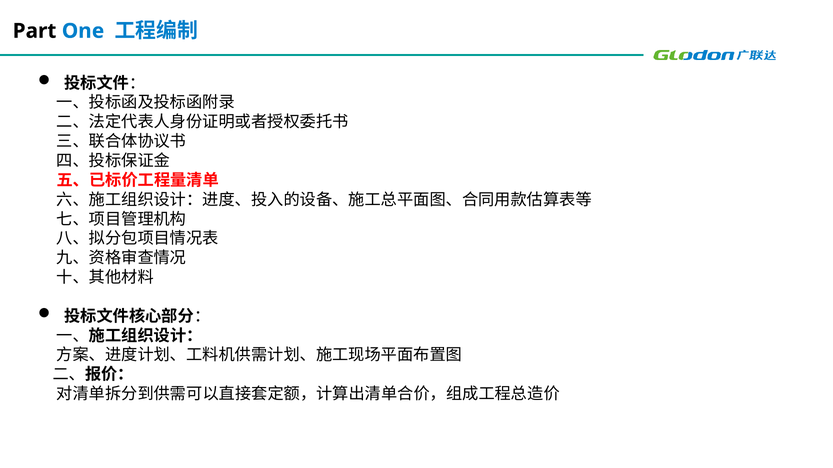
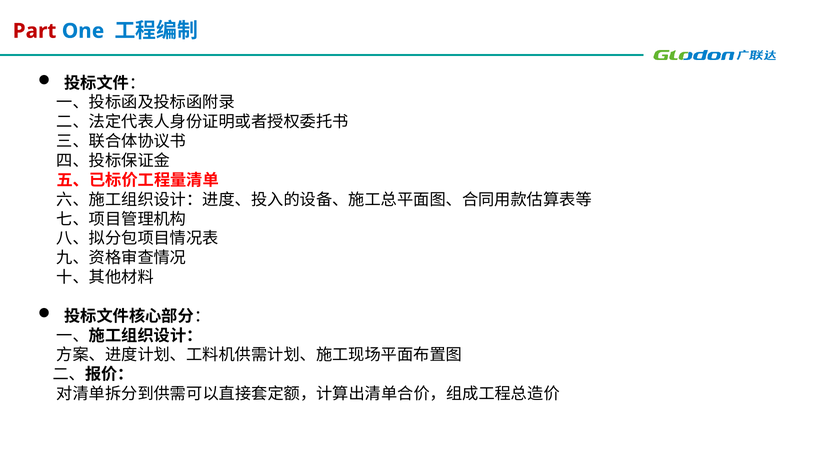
Part colour: black -> red (35, 31)
